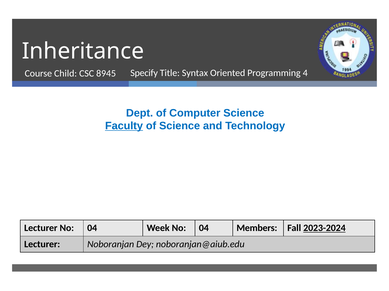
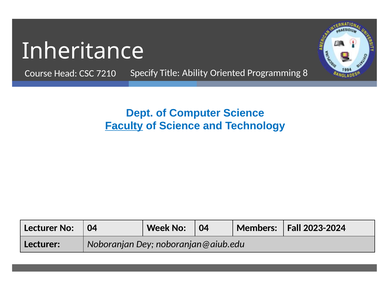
Syntax: Syntax -> Ability (195, 73)
4: 4 -> 8 (305, 73)
Child: Child -> Head (66, 74)
8945: 8945 -> 7210 (106, 74)
2023-2024 underline: present -> none (324, 229)
